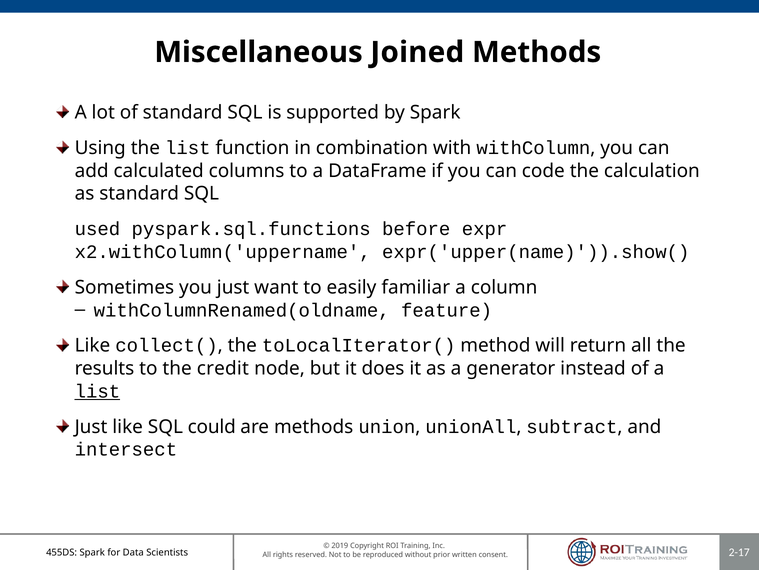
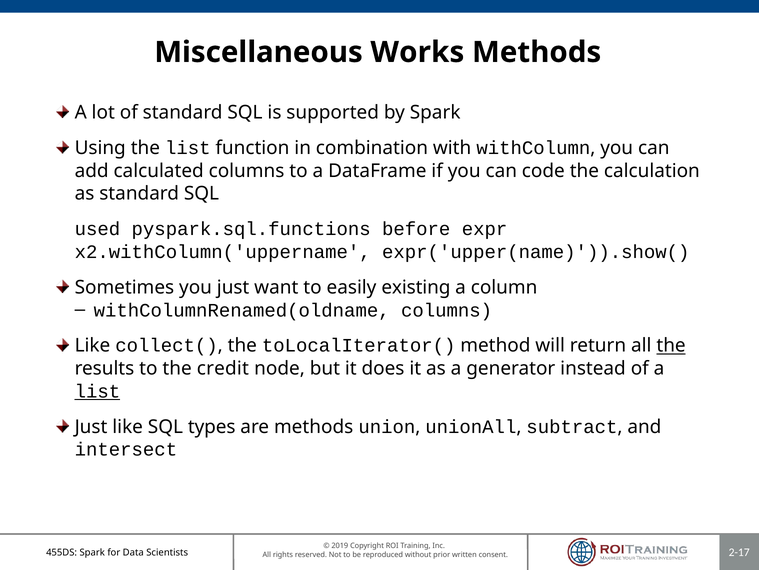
Joined: Joined -> Works (417, 52)
familiar: familiar -> existing (416, 287)
withColumnRenamed(oldname feature: feature -> columns (447, 310)
the underline: none -> present (671, 345)
could: could -> types (212, 426)
